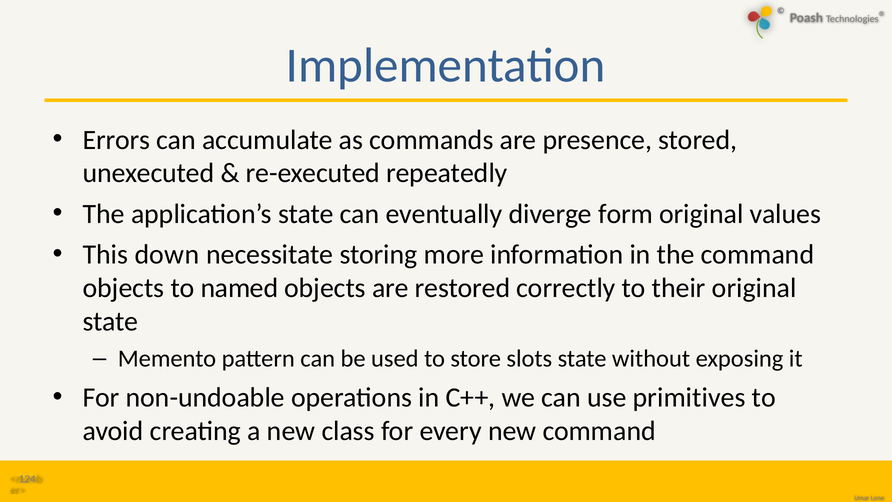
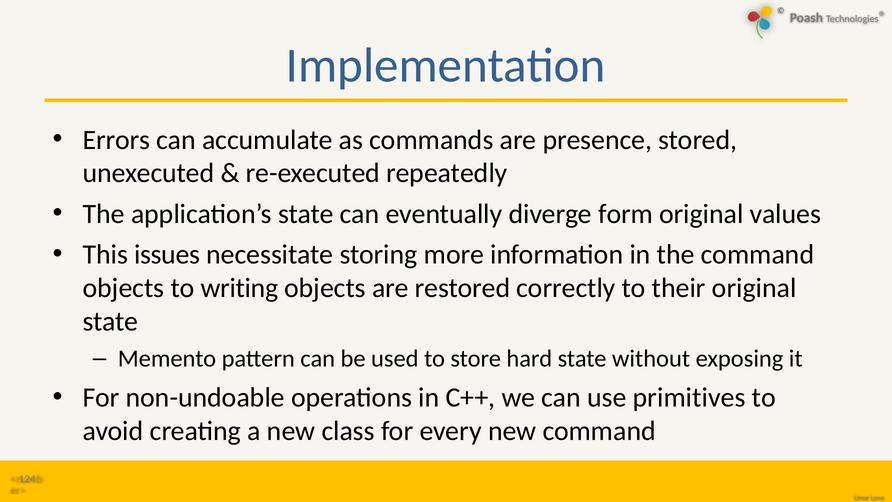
down: down -> issues (167, 254)
named: named -> writing (239, 288)
slots: slots -> hard (529, 359)
